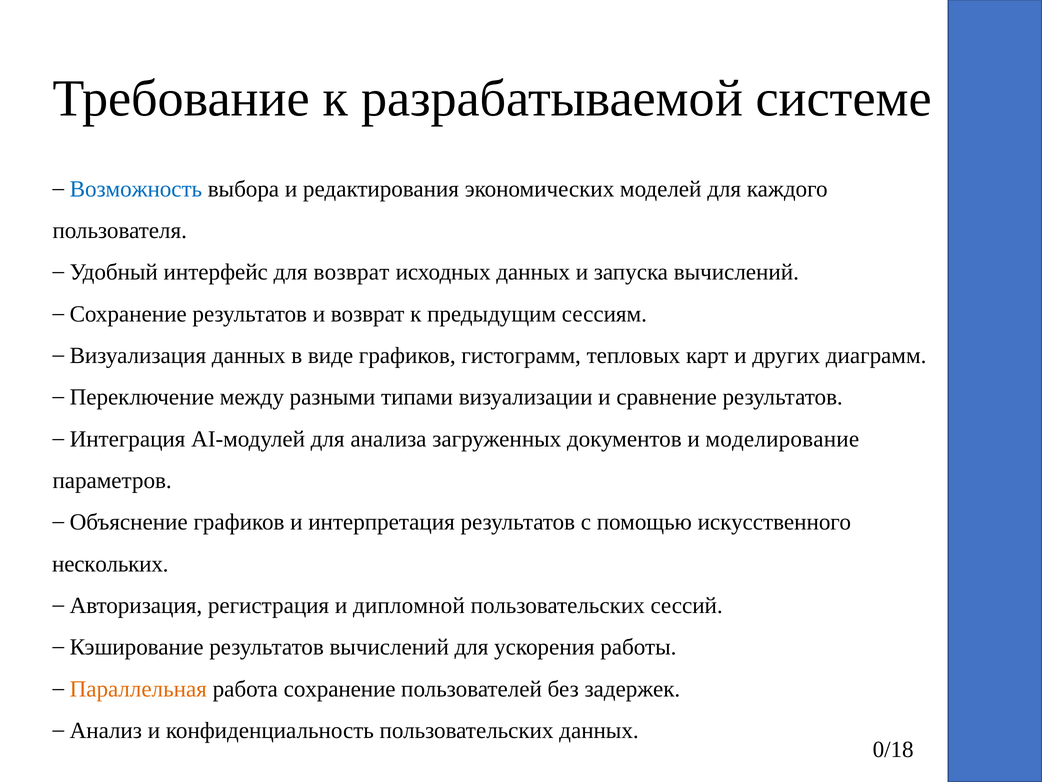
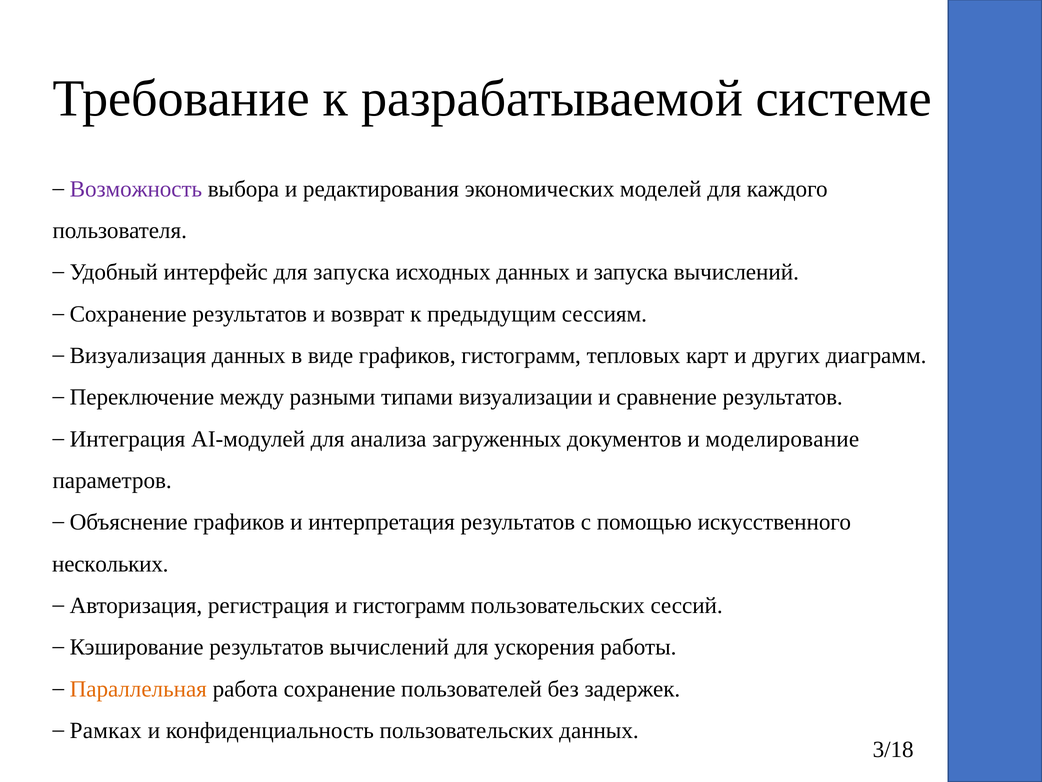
Возможность colour: blue -> purple (136, 189)
для возврат: возврат -> запуска (351, 272)
и дипломной: дипломной -> гистограмм (409, 605)
Анализ: Анализ -> Рамках (106, 730)
0/18: 0/18 -> 3/18 (893, 749)
